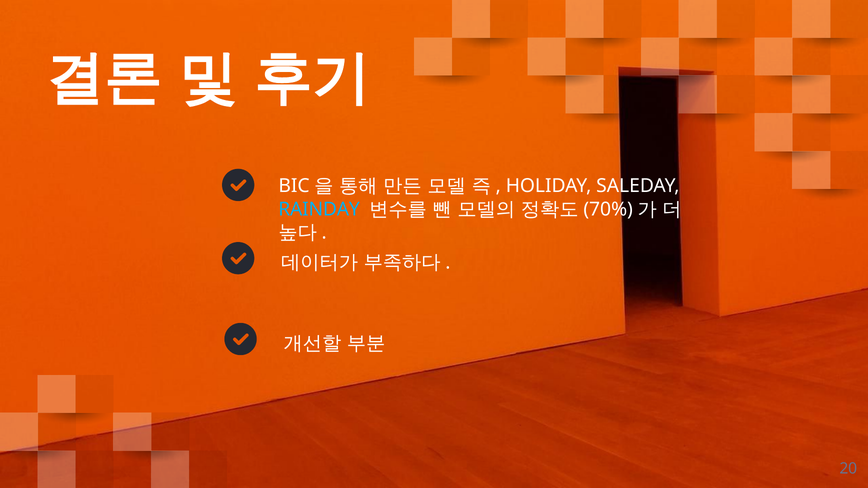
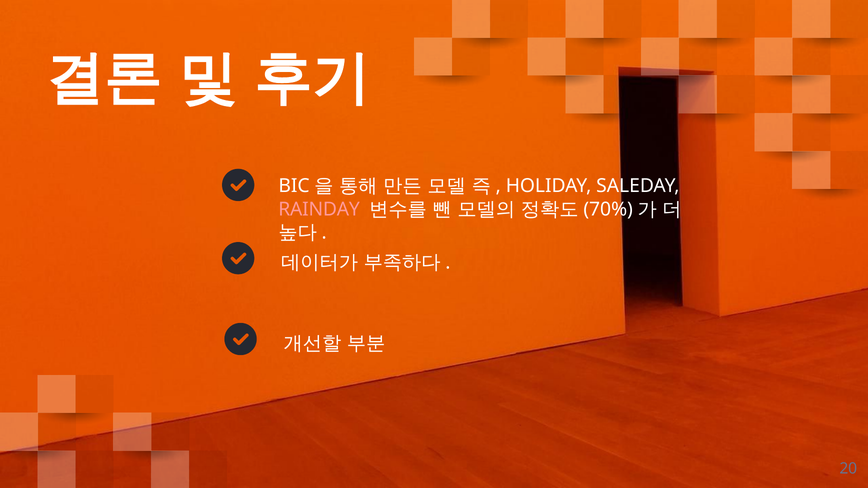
RAINDAY colour: light blue -> pink (319, 209)
